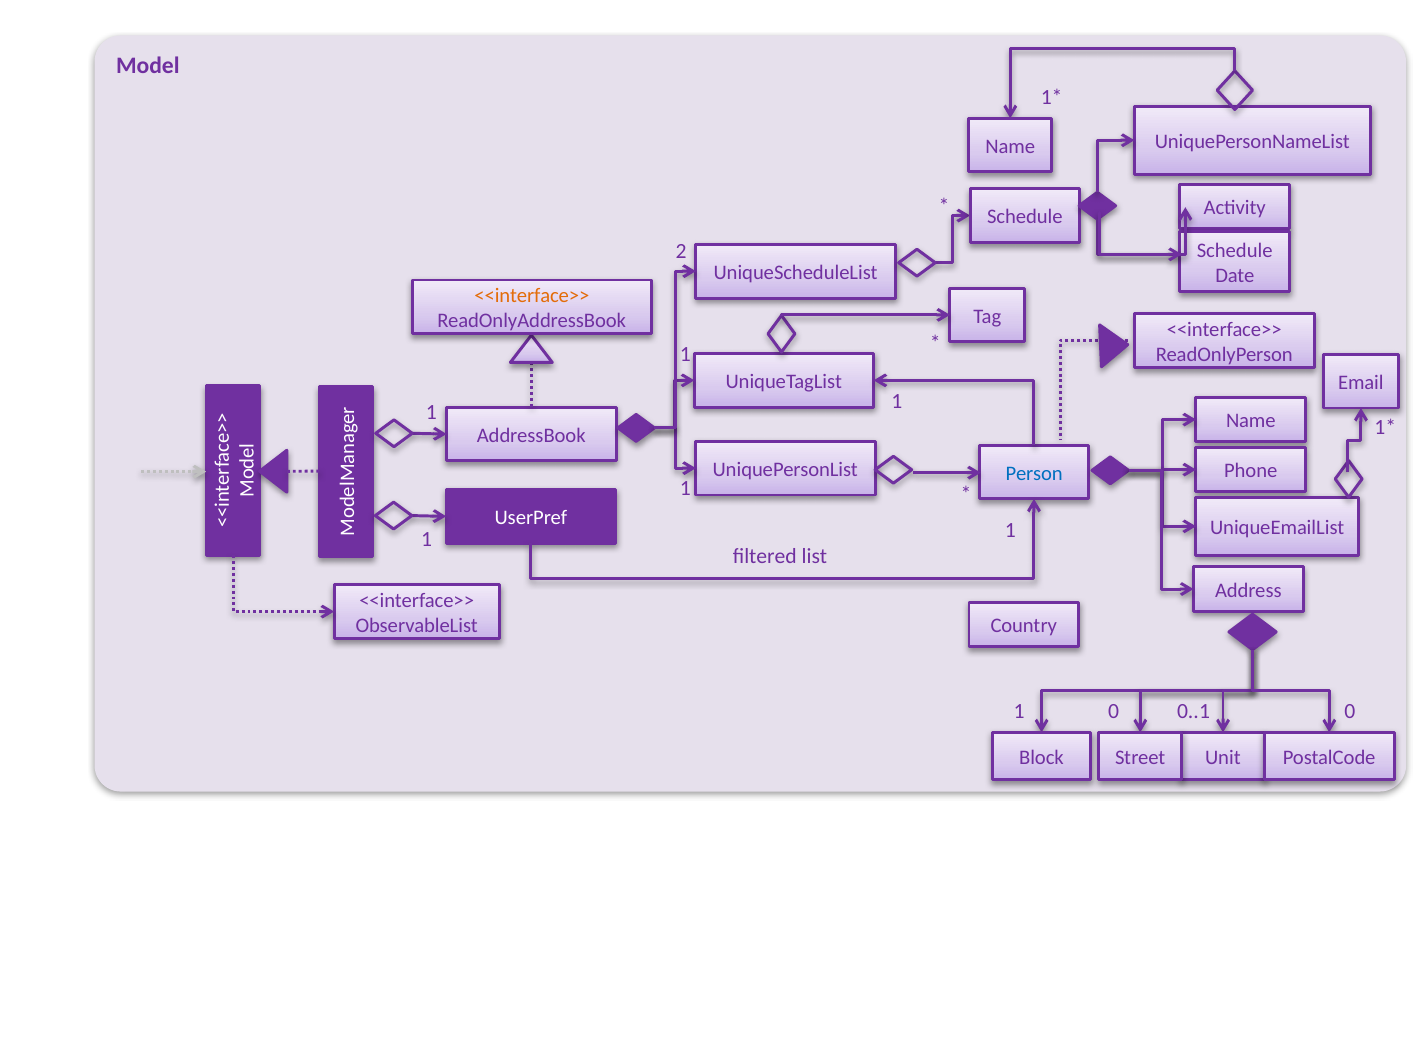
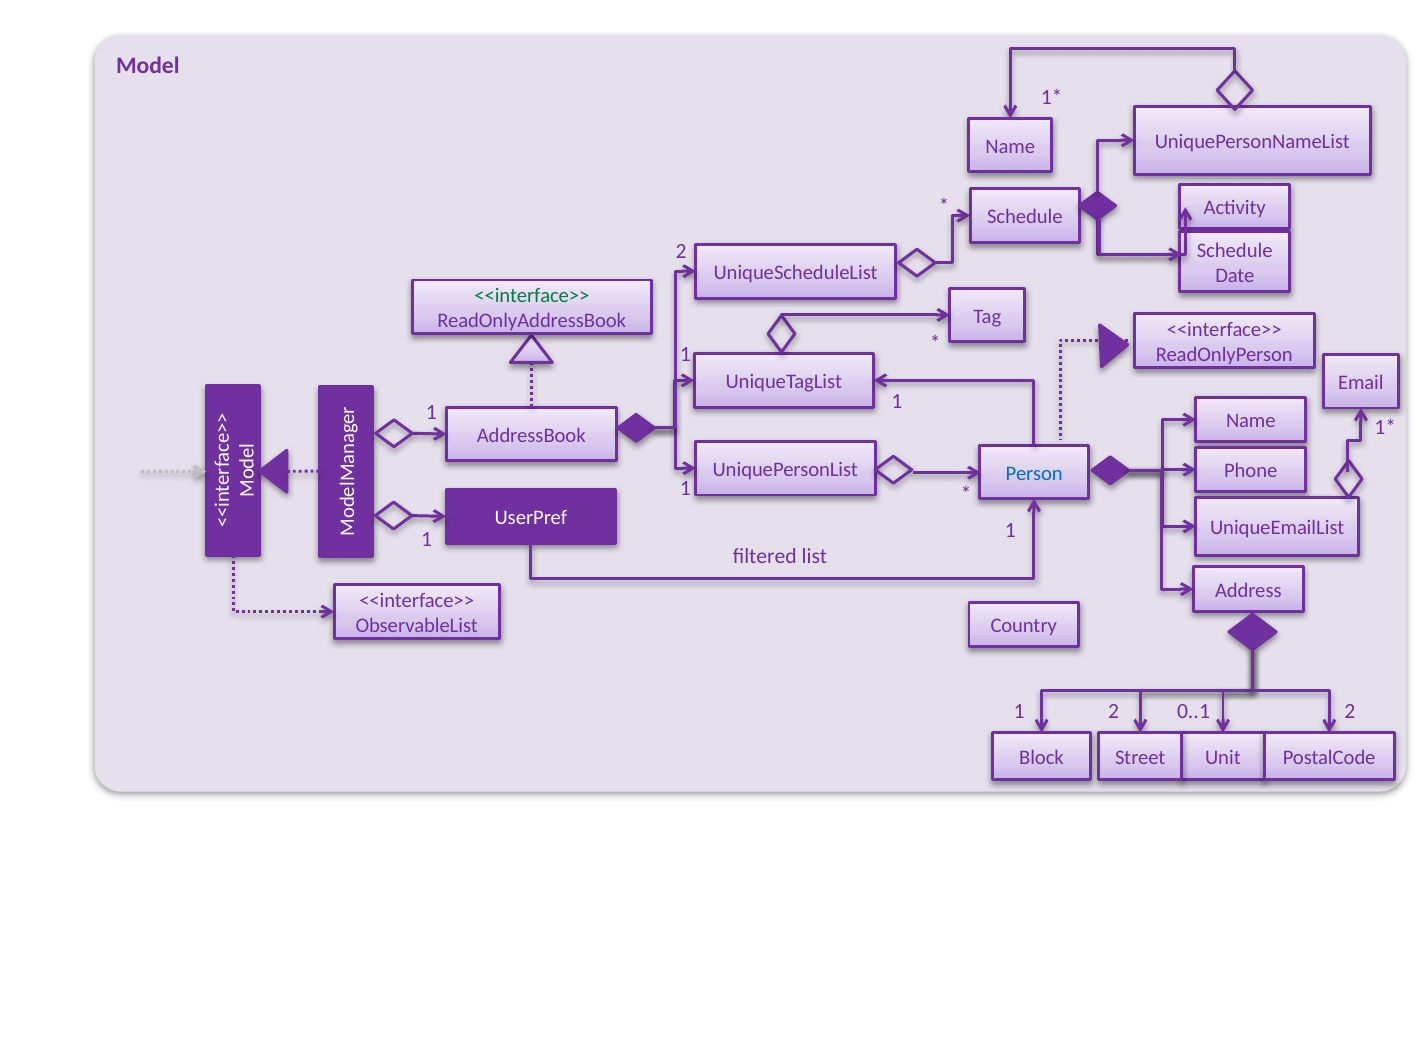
<<interface>> colour: orange -> green (532, 296)
1 0: 0 -> 2 (1114, 712)
0..1 0: 0 -> 2 (1350, 712)
